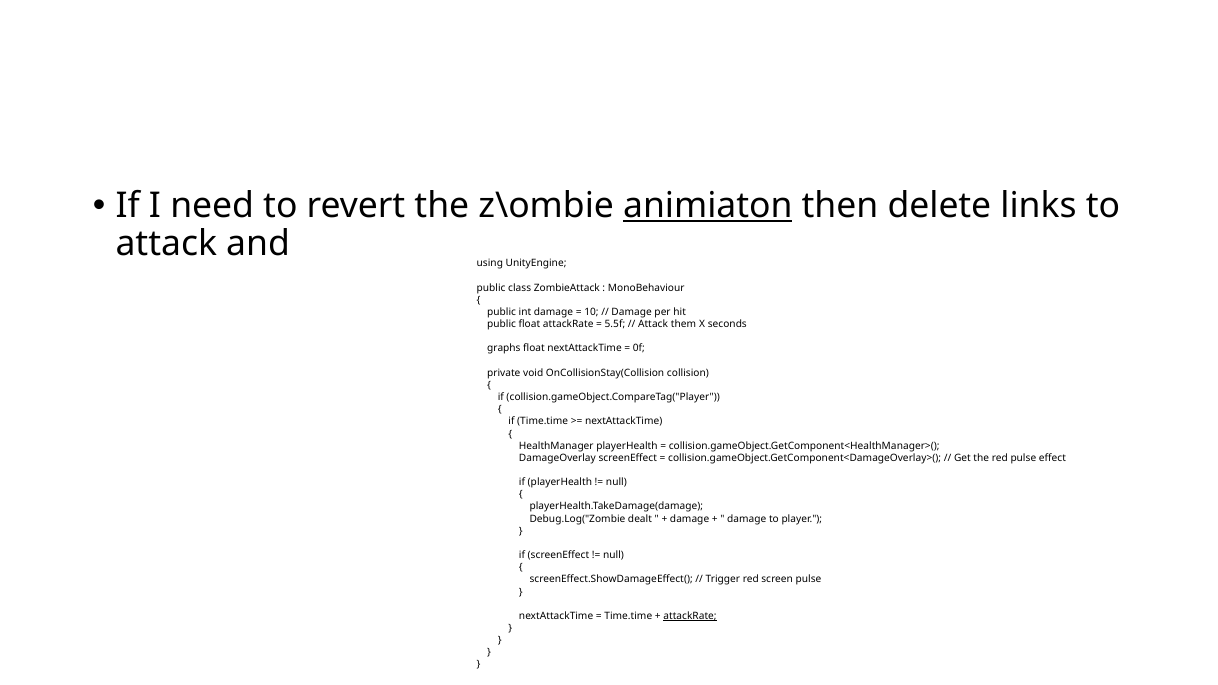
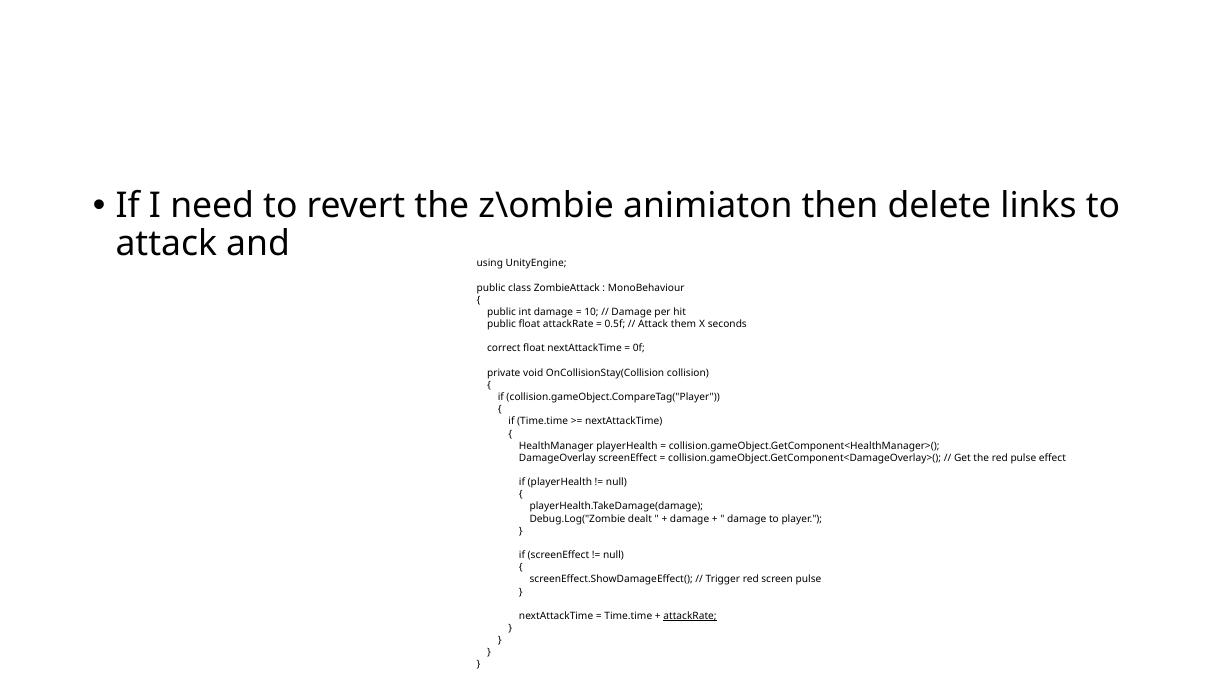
animiaton underline: present -> none (708, 206)
5.5f: 5.5f -> 0.5f (615, 324)
graphs: graphs -> correct (504, 349)
